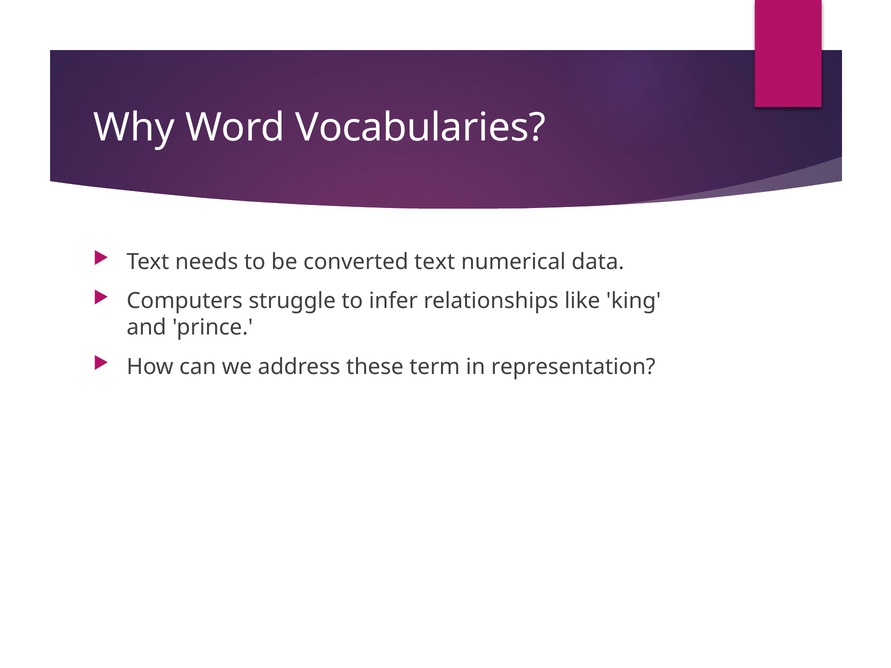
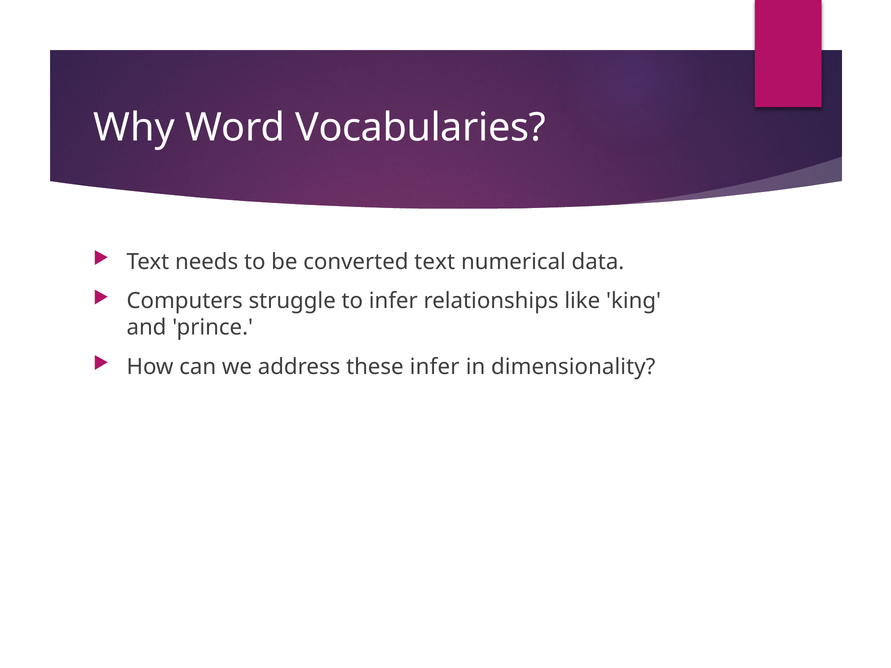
these term: term -> infer (435, 367)
representation: representation -> dimensionality (573, 367)
